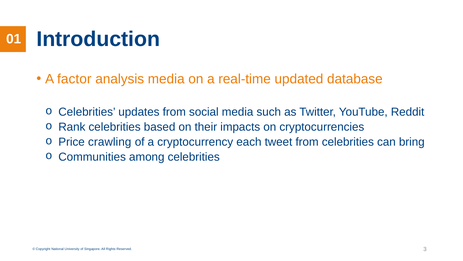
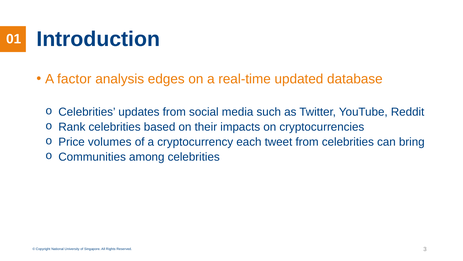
analysis media: media -> edges (166, 79)
crawling: crawling -> volumes (110, 142)
